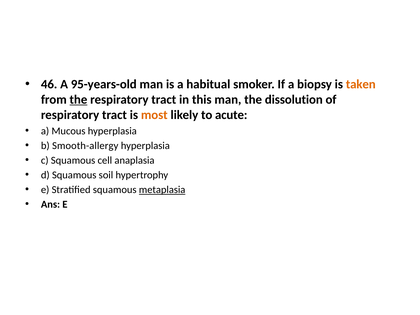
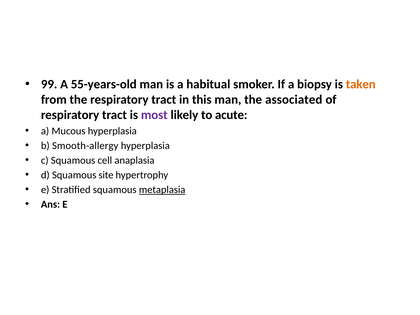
46: 46 -> 99 (49, 84)
95-years-old: 95-years-old -> 55-years-old (104, 84)
the underline: present -> none (78, 100)
dissolution: dissolution -> associated (294, 100)
most colour: orange -> purple (154, 115)
soil: soil -> site (106, 175)
